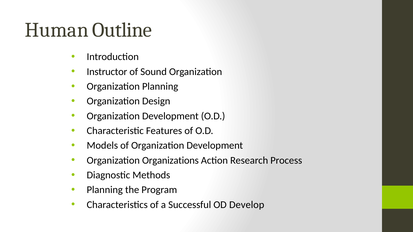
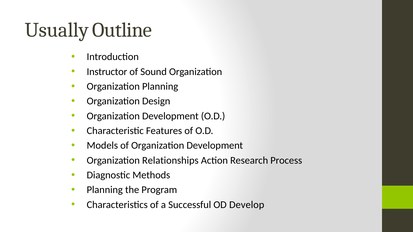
Human: Human -> Usually (57, 30)
Organizations: Organizations -> Relationships (170, 161)
